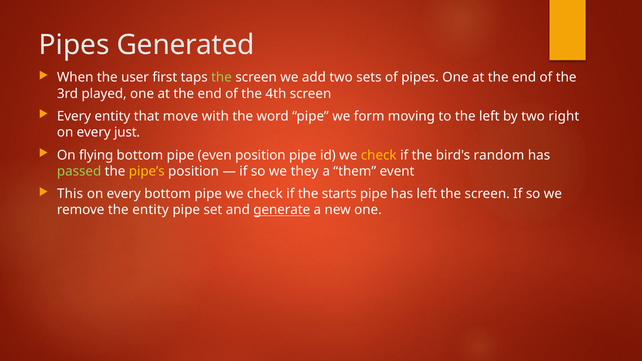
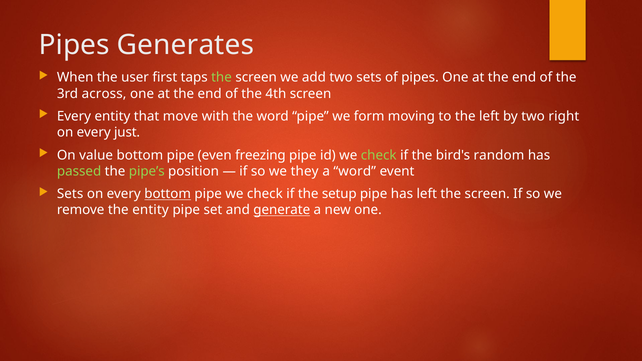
Generated: Generated -> Generates (186, 45)
played: played -> across (104, 94)
flying: flying -> value (96, 155)
even position: position -> freezing (260, 155)
check colour: yellow -> light green (379, 155)
pipe’s colour: yellow -> light green (147, 171)
a them: them -> word (355, 171)
This: This -> Sets (70, 194)
bottom underline: none -> present (168, 194)
starts: starts -> setup (339, 194)
